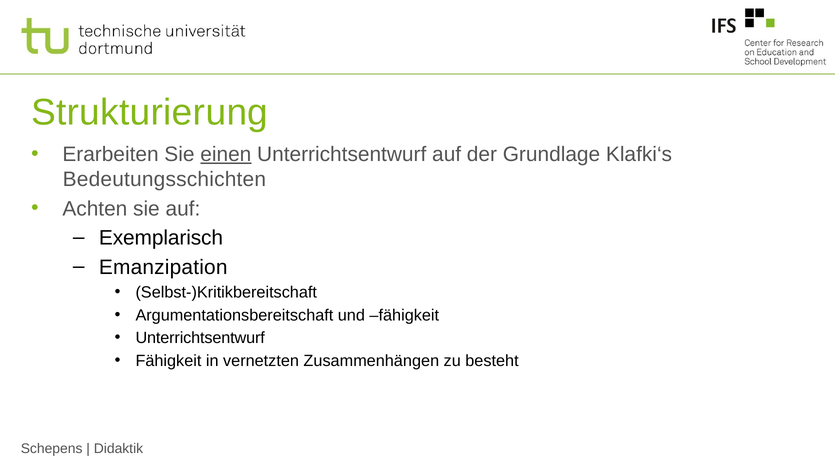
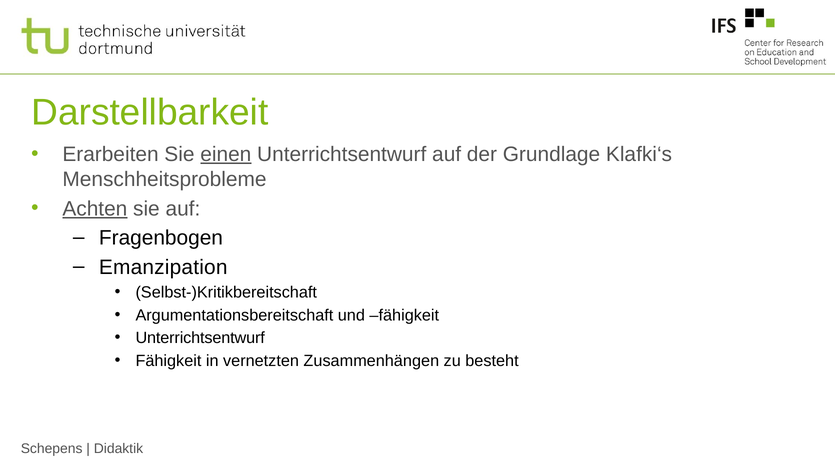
Strukturierung: Strukturierung -> Darstellbarkeit (150, 113)
Bedeutungsschichten: Bedeutungsschichten -> Menschheitsprobleme (164, 179)
Achten underline: none -> present (95, 209)
Exemplarisch: Exemplarisch -> Fragenbogen (161, 238)
